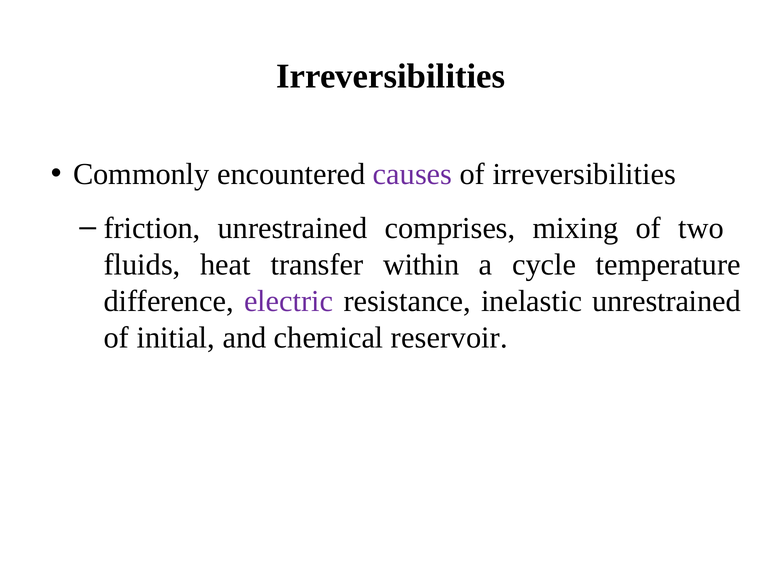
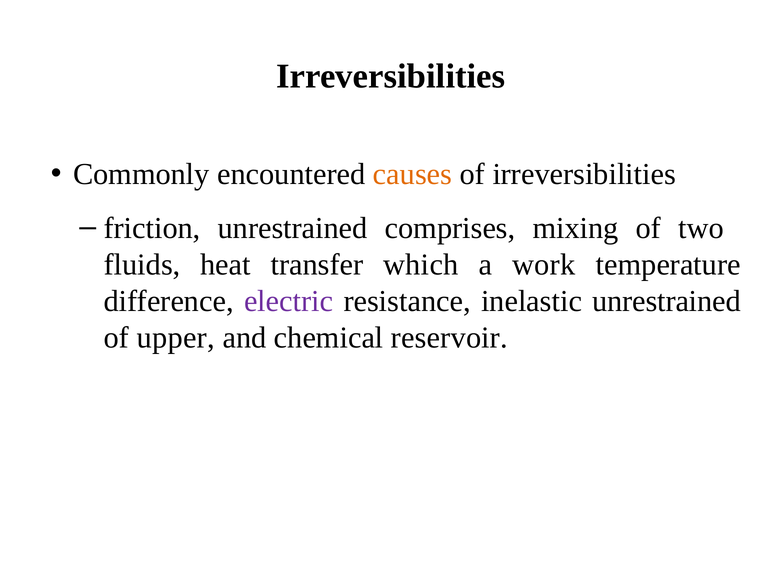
causes colour: purple -> orange (413, 174)
within: within -> which (421, 264)
cycle: cycle -> work (544, 264)
initial: initial -> upper (176, 337)
